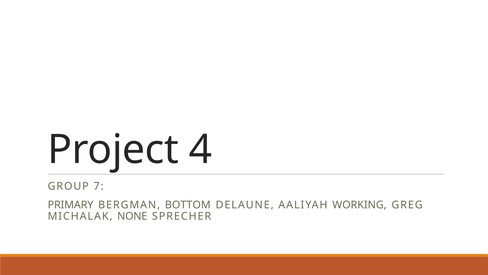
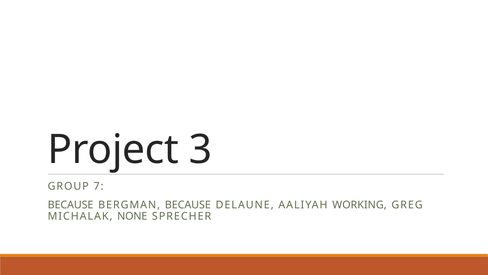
4: 4 -> 3 (201, 150)
PRIMARY: PRIMARY -> BECAUSE (71, 205)
BERGMAN BOTTOM: BOTTOM -> BECAUSE (188, 205)
